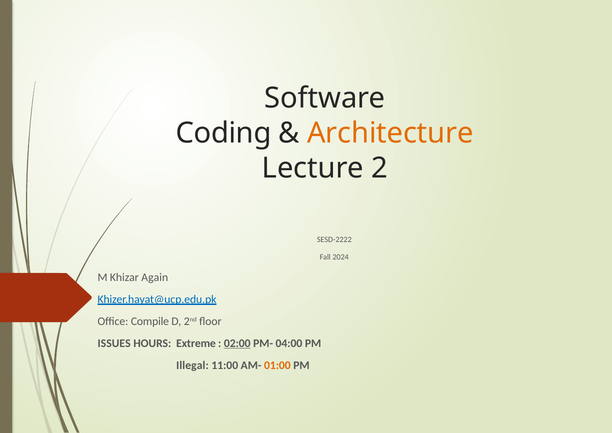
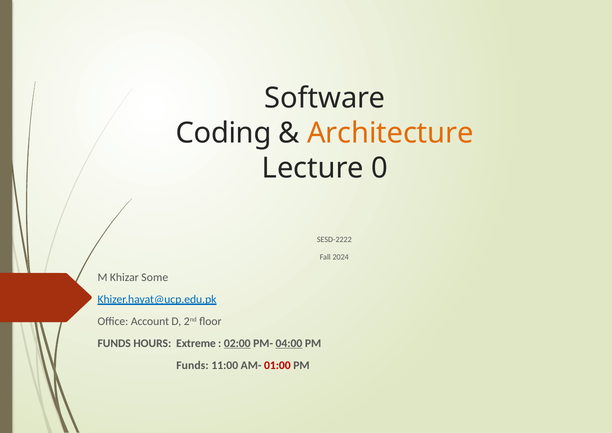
2: 2 -> 0 (379, 168)
Again: Again -> Some (155, 277)
Compile: Compile -> Account (150, 321)
ISSUES: ISSUES -> FUNDS (114, 343)
04:00 underline: none -> present (289, 343)
Illegal: Illegal -> Funds (192, 365)
01:00 colour: orange -> red (277, 365)
